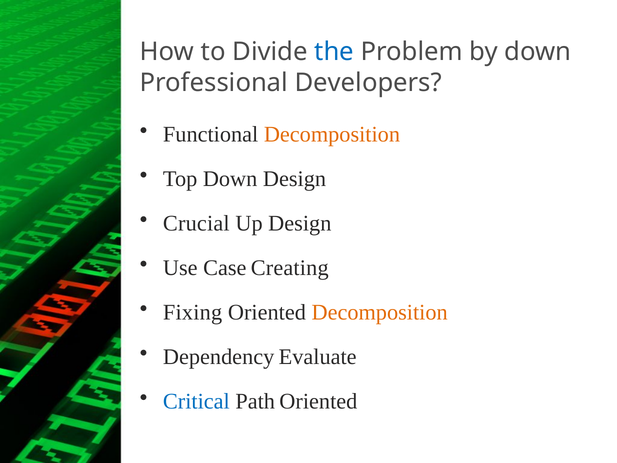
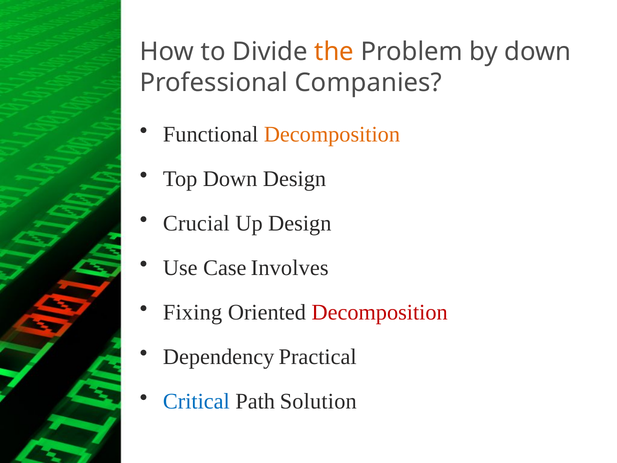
the colour: blue -> orange (334, 52)
Developers: Developers -> Companies (368, 82)
Creating: Creating -> Involves (290, 268)
Decomposition colour: orange -> red (380, 312)
Evaluate: Evaluate -> Practical (318, 357)
Path Oriented: Oriented -> Solution (318, 401)
